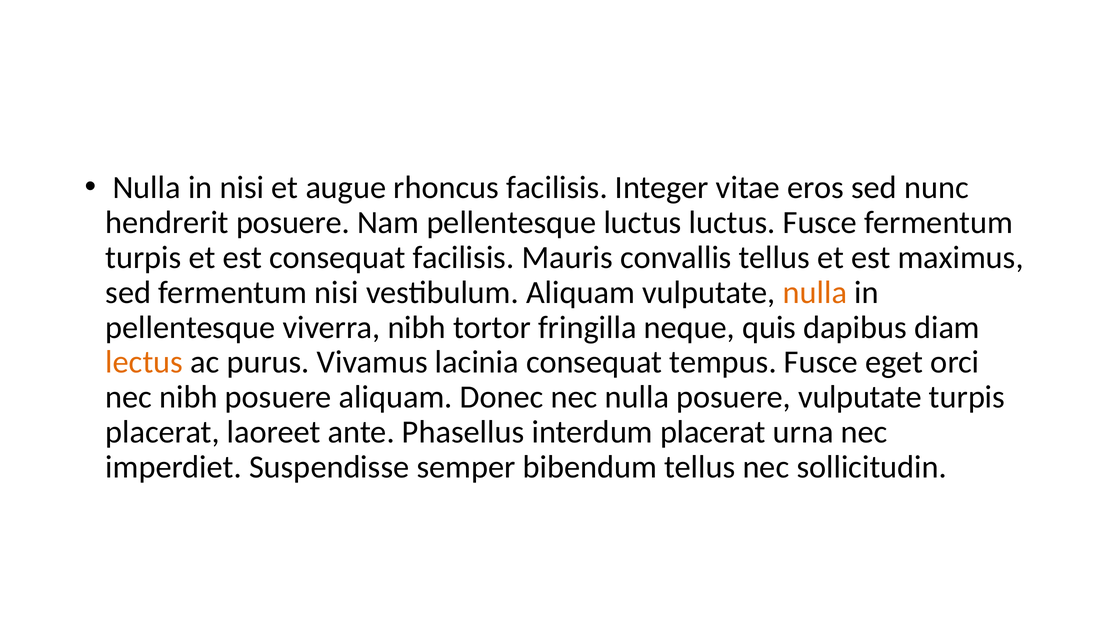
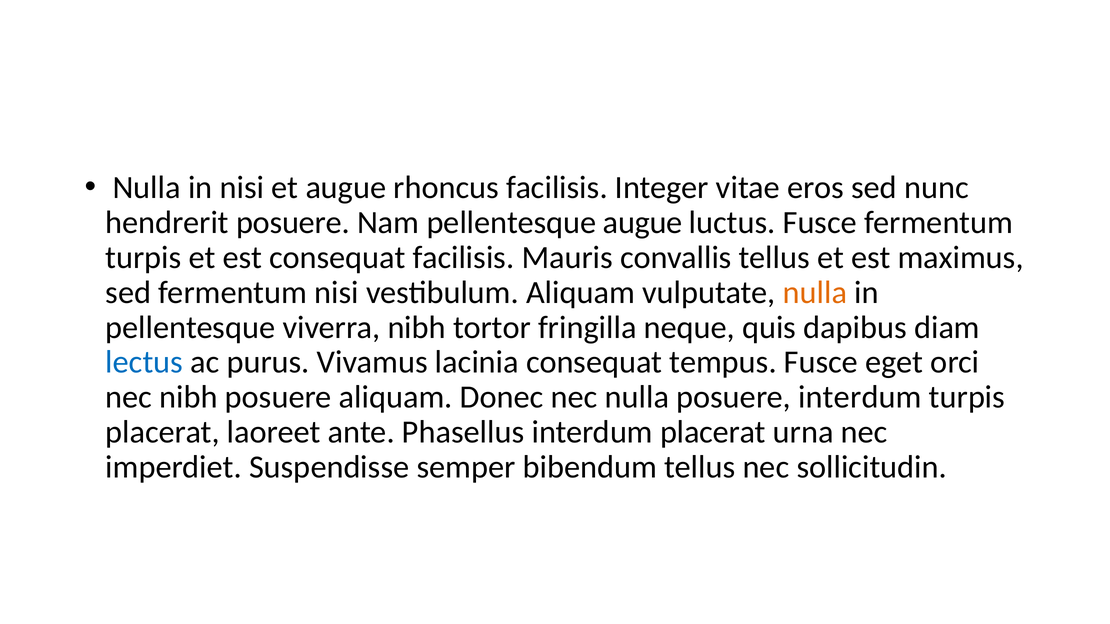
pellentesque luctus: luctus -> augue (643, 223)
lectus colour: orange -> blue (144, 363)
posuere vulputate: vulputate -> interdum (860, 397)
